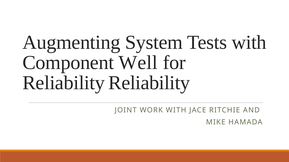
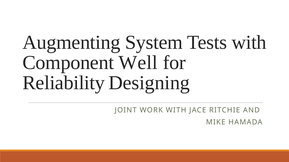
Reliability Reliability: Reliability -> Designing (149, 83)
